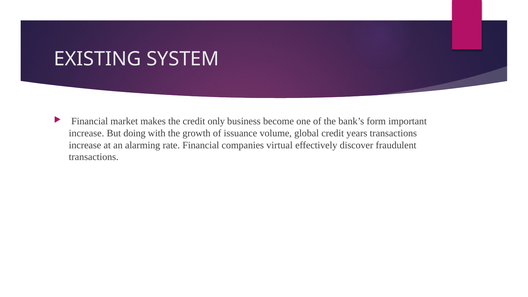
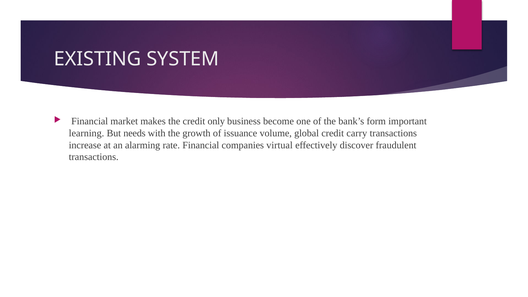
increase: increase -> learning (86, 133)
doing: doing -> needs (135, 133)
years: years -> carry (357, 133)
